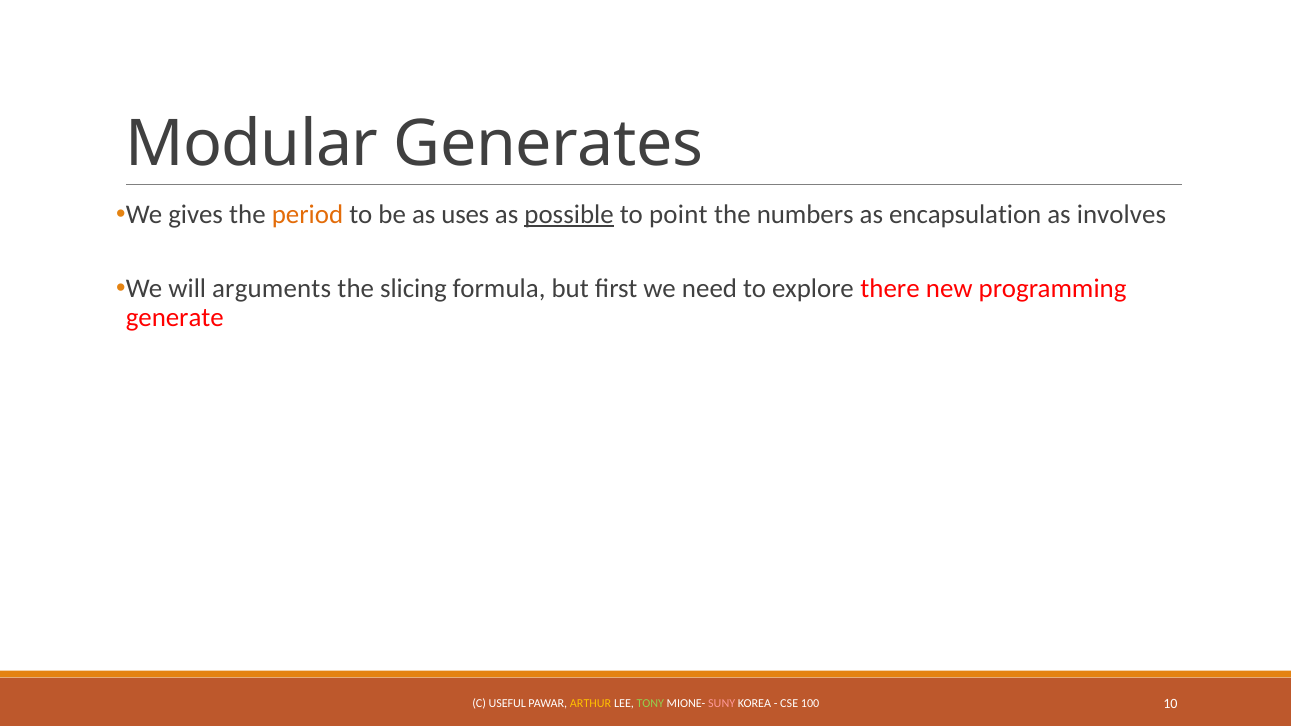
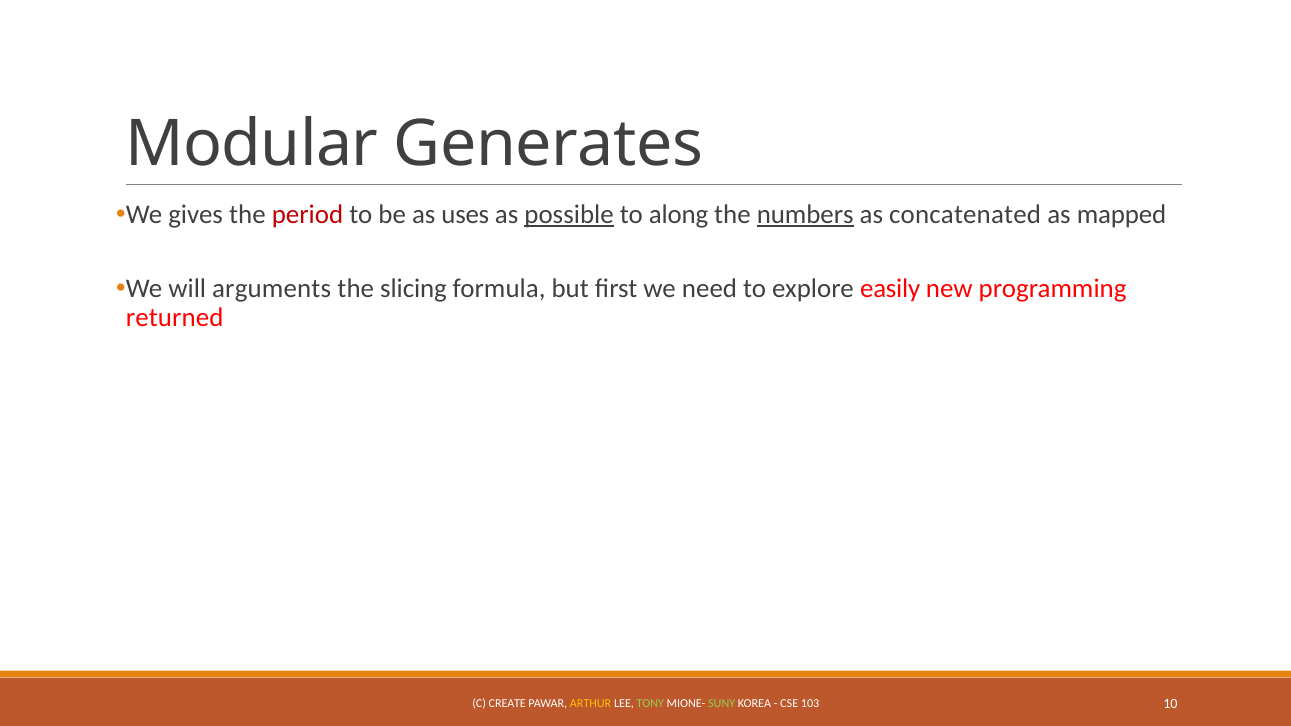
period colour: orange -> red (308, 215)
point: point -> along (679, 215)
numbers underline: none -> present (805, 215)
encapsulation: encapsulation -> concatenated (965, 215)
involves: involves -> mapped (1122, 215)
there: there -> easily (890, 289)
generate: generate -> returned (175, 318)
USEFUL: USEFUL -> CREATE (507, 704)
SUNY colour: pink -> light green (722, 704)
100: 100 -> 103 (810, 704)
